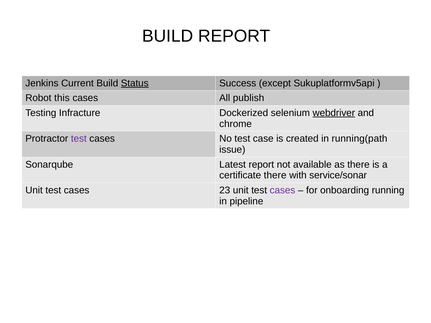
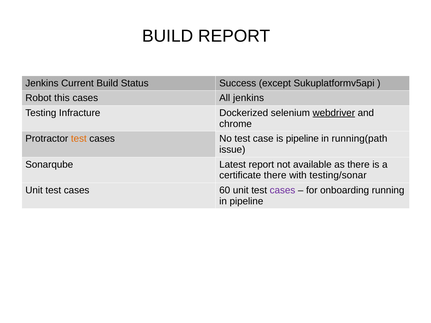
Status underline: present -> none (135, 83)
All publish: publish -> jenkins (249, 98)
test colour: purple -> orange (79, 139)
is created: created -> pipeline (302, 139)
service/sonar: service/sonar -> testing/sonar (338, 176)
23: 23 -> 60 (225, 190)
